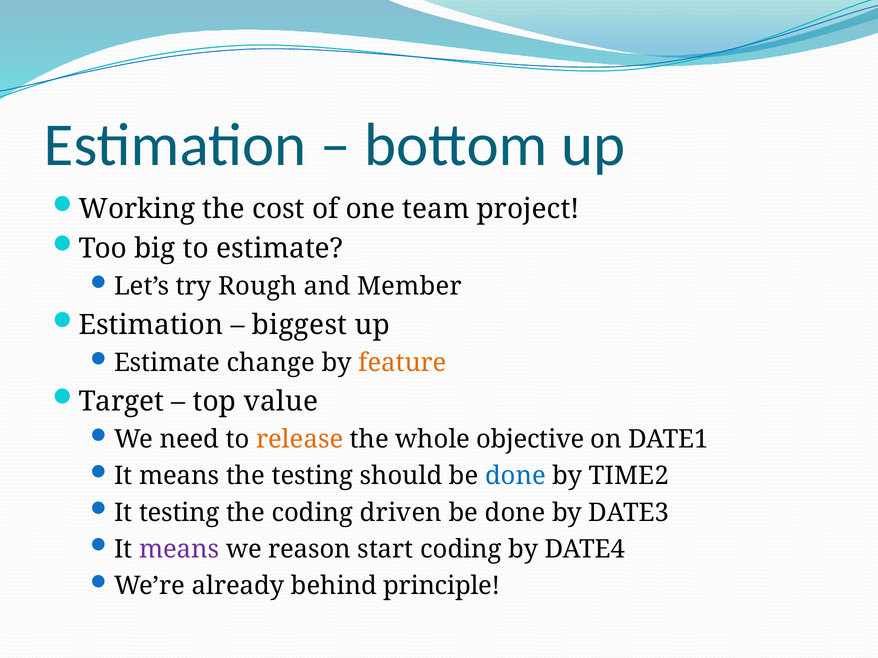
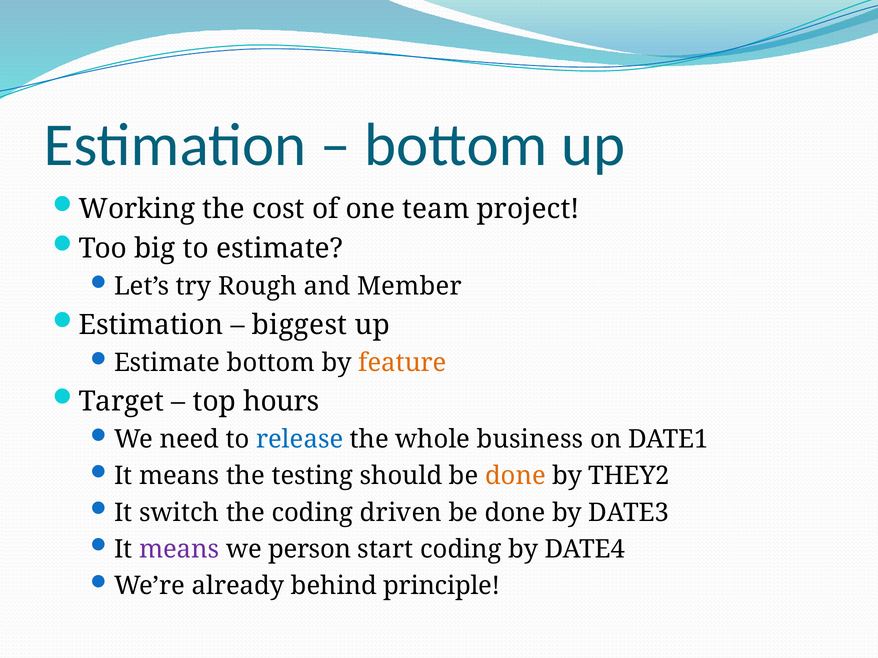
Estimate change: change -> bottom (271, 363)
value: value -> hours (281, 402)
release colour: orange -> blue (300, 440)
objective: objective -> business (530, 440)
done colour: blue -> orange (515, 476)
TIME2: TIME2 -> THEY2 (629, 476)
It testing: testing -> switch (179, 513)
reason: reason -> person (310, 550)
